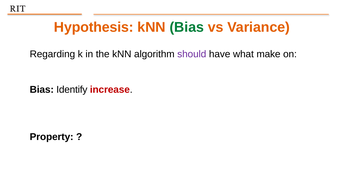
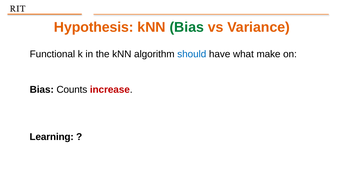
Regarding: Regarding -> Functional (52, 54)
should colour: purple -> blue (192, 54)
Identify: Identify -> Counts (72, 90)
Property: Property -> Learning (52, 137)
